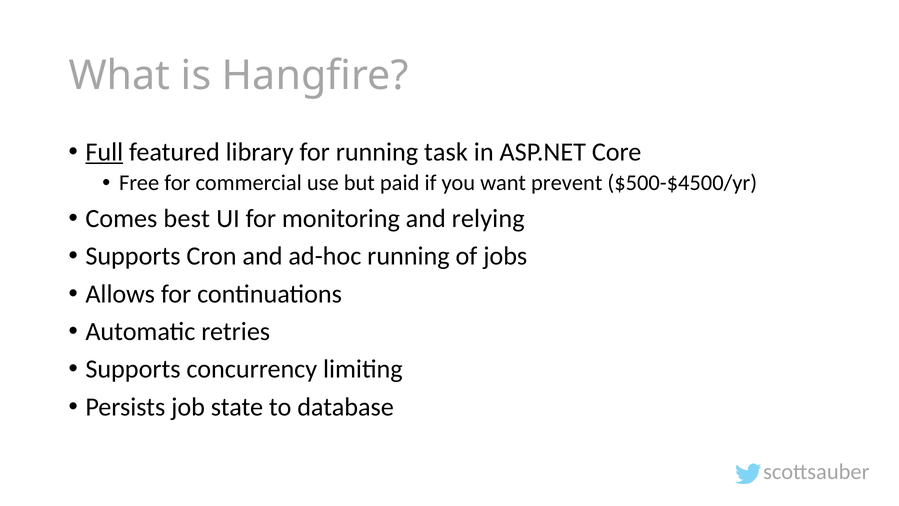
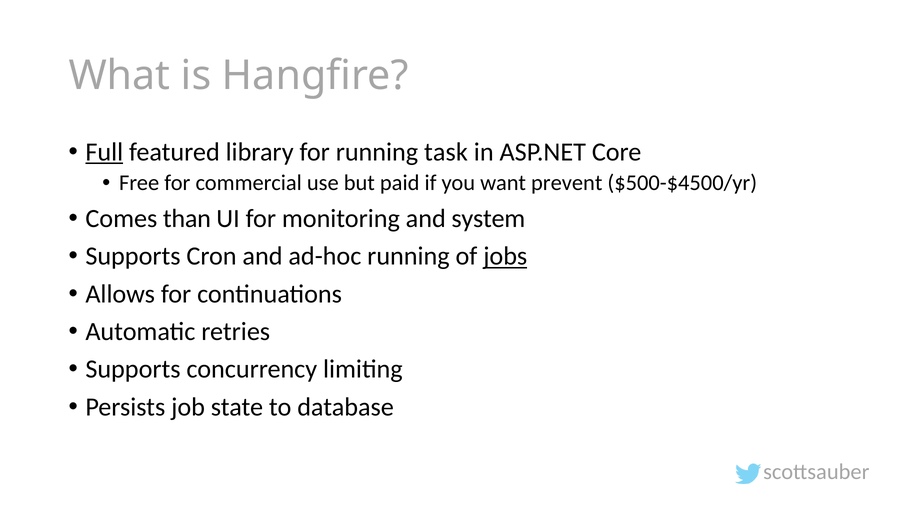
best: best -> than (187, 219)
relying: relying -> system (488, 219)
jobs underline: none -> present (505, 256)
